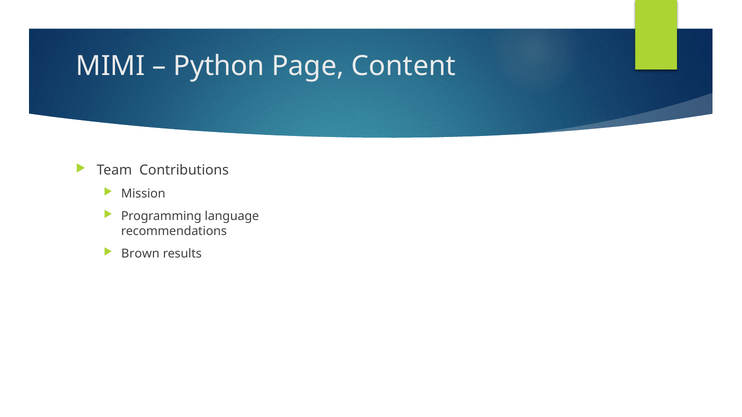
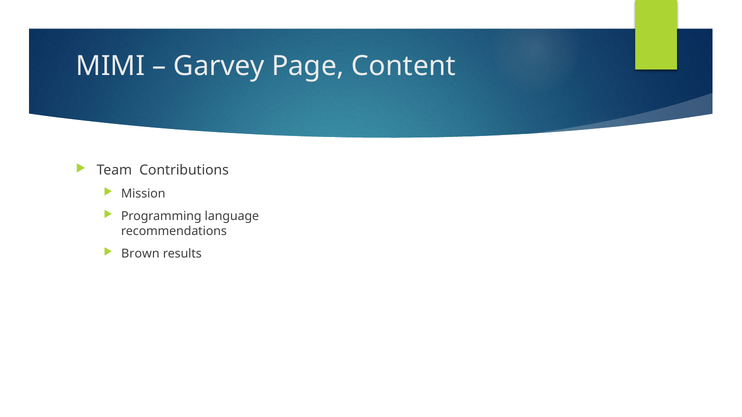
Python: Python -> Garvey (219, 66)
